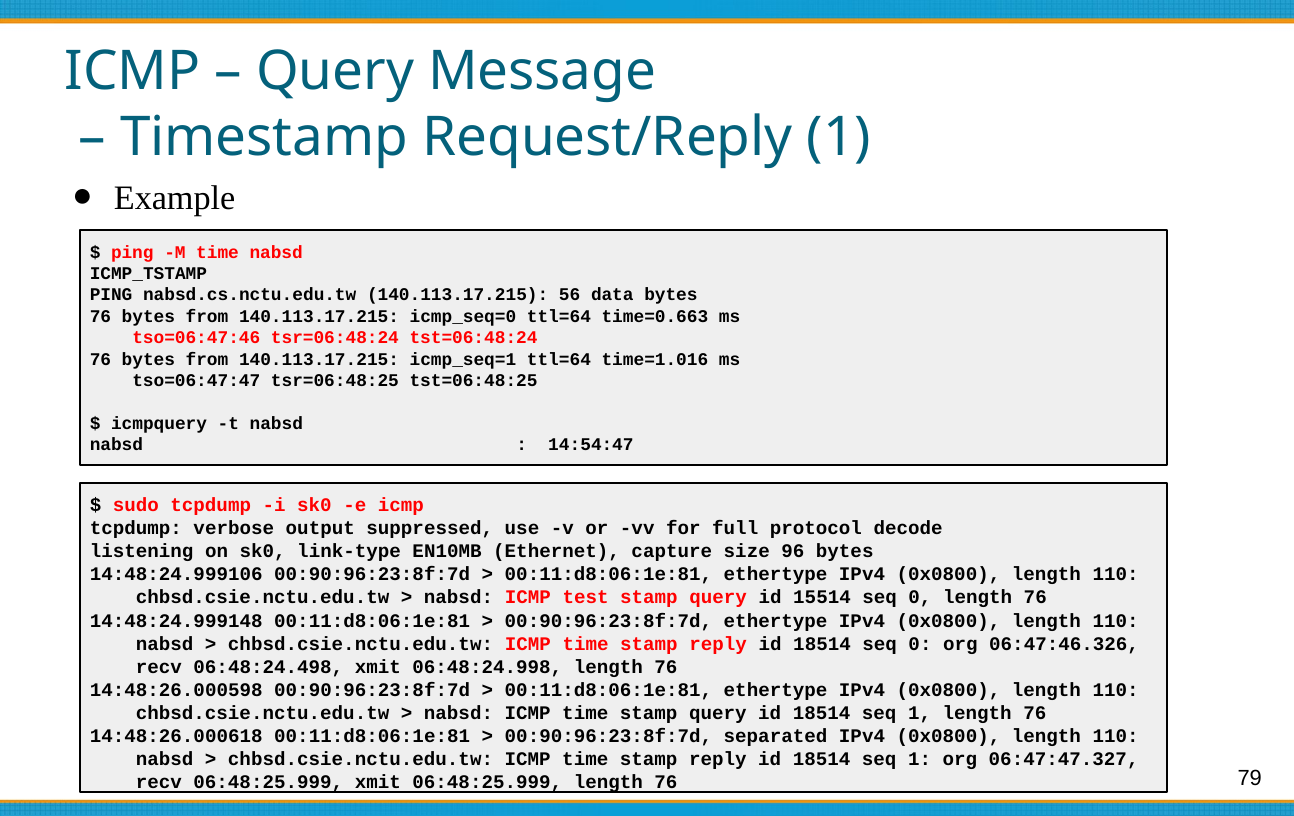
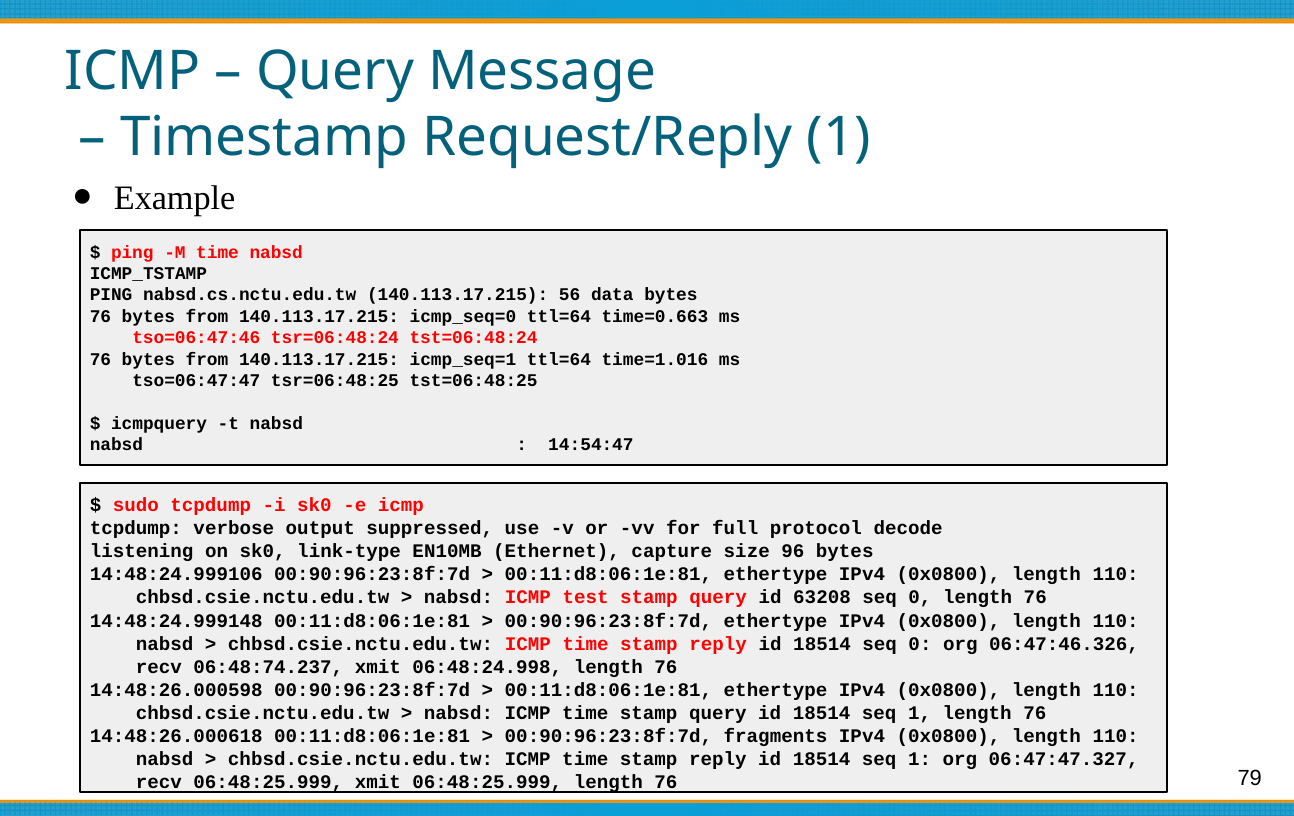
15514: 15514 -> 63208 (822, 597)
06:48:24.498: 06:48:24.498 -> 06:48:74.237 (268, 666)
separated: separated -> fragments (776, 735)
